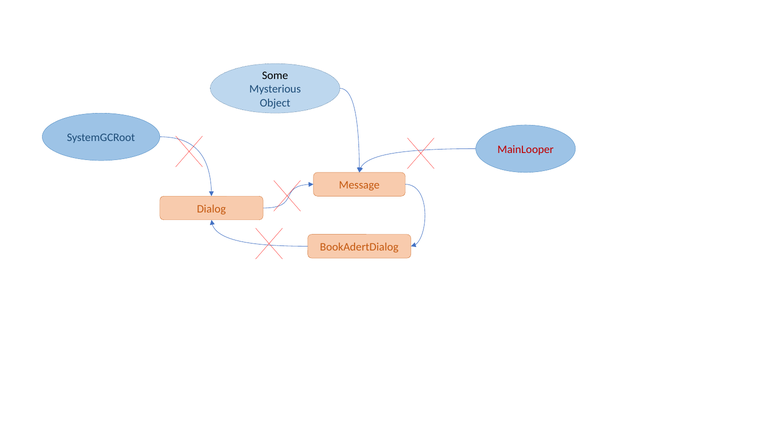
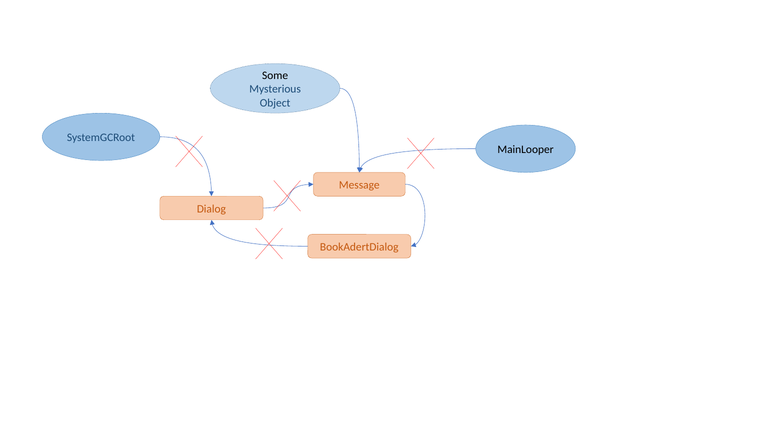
MainLooper colour: red -> black (526, 150)
